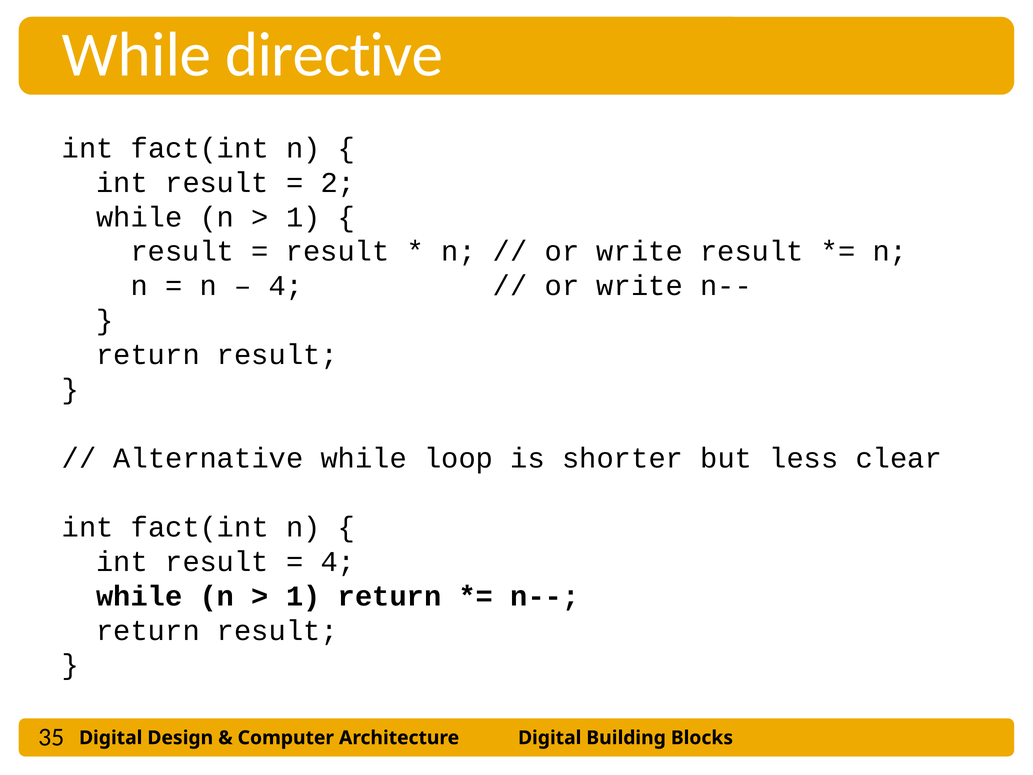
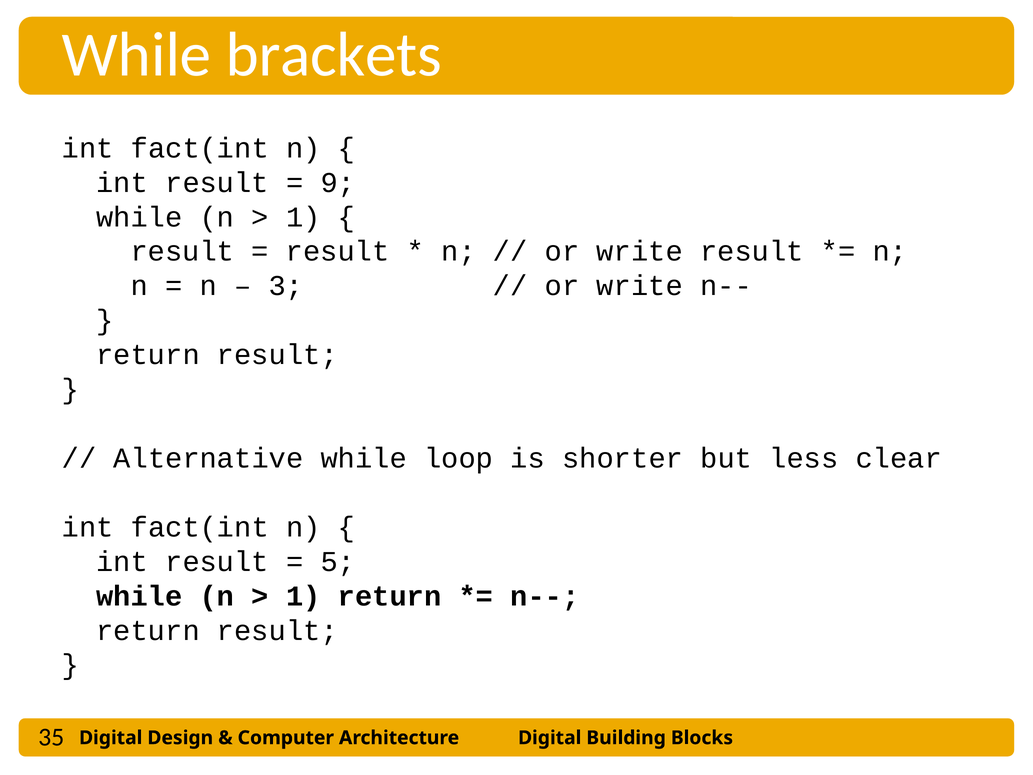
directive: directive -> brackets (334, 55)
2: 2 -> 9 (338, 183)
4: 4 -> 3 (286, 286)
4: 4 -> 5 (338, 561)
